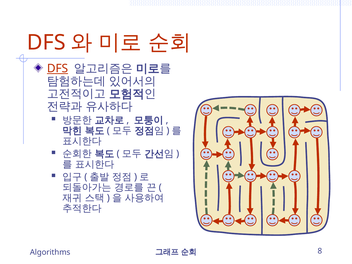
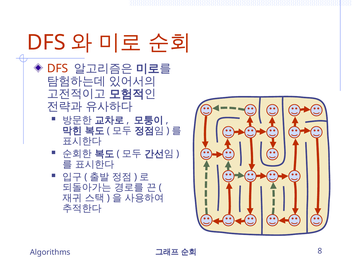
DFS underline: present -> none (58, 69)
